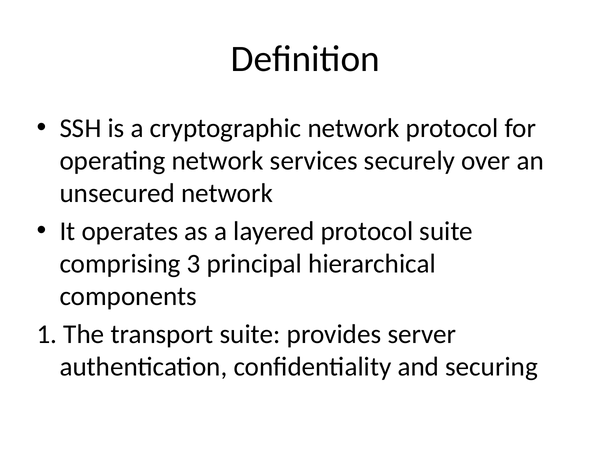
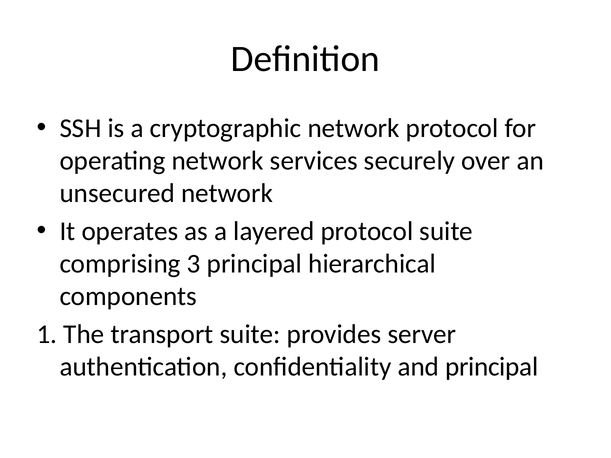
and securing: securing -> principal (492, 367)
